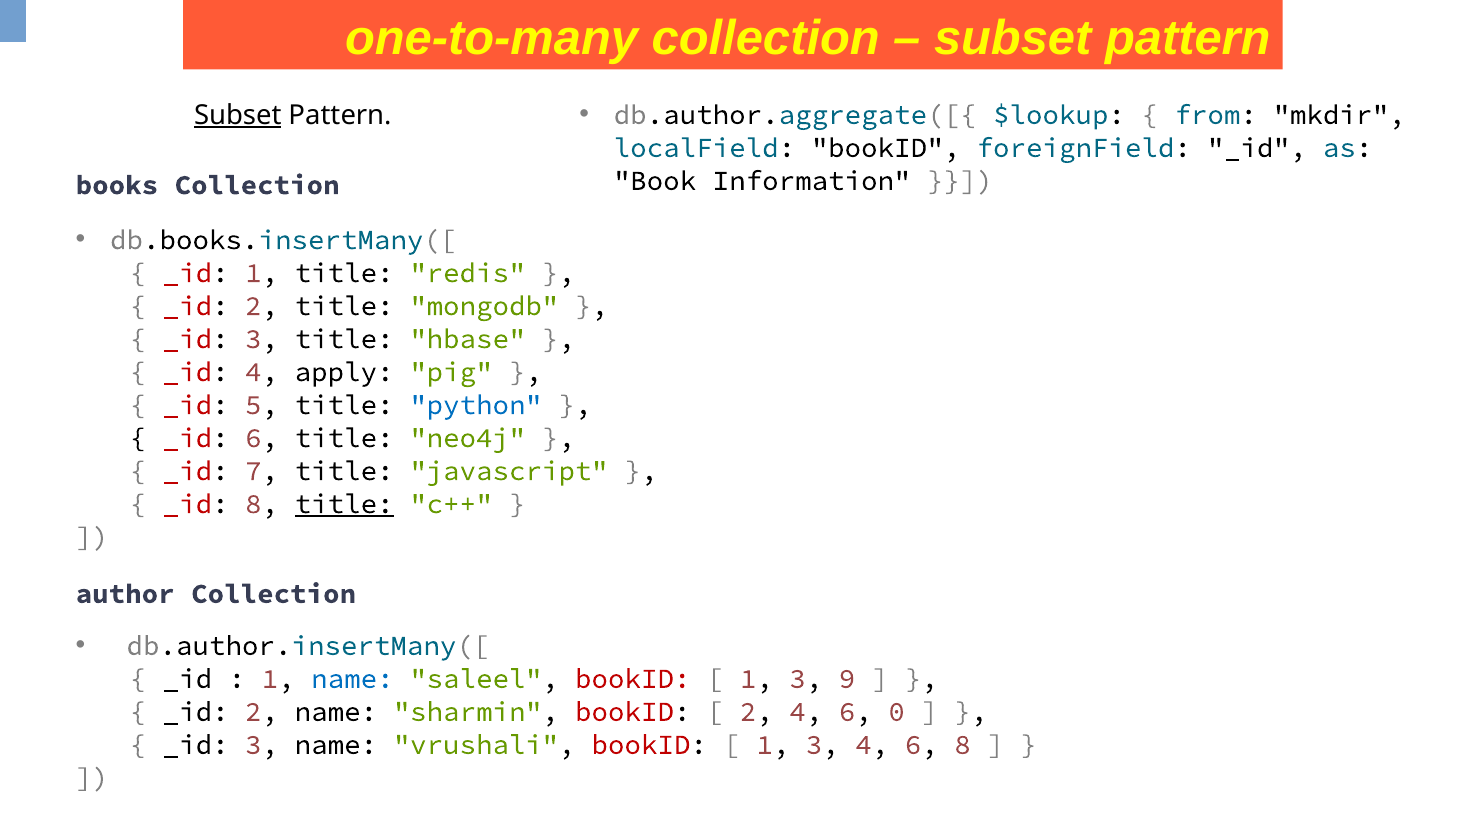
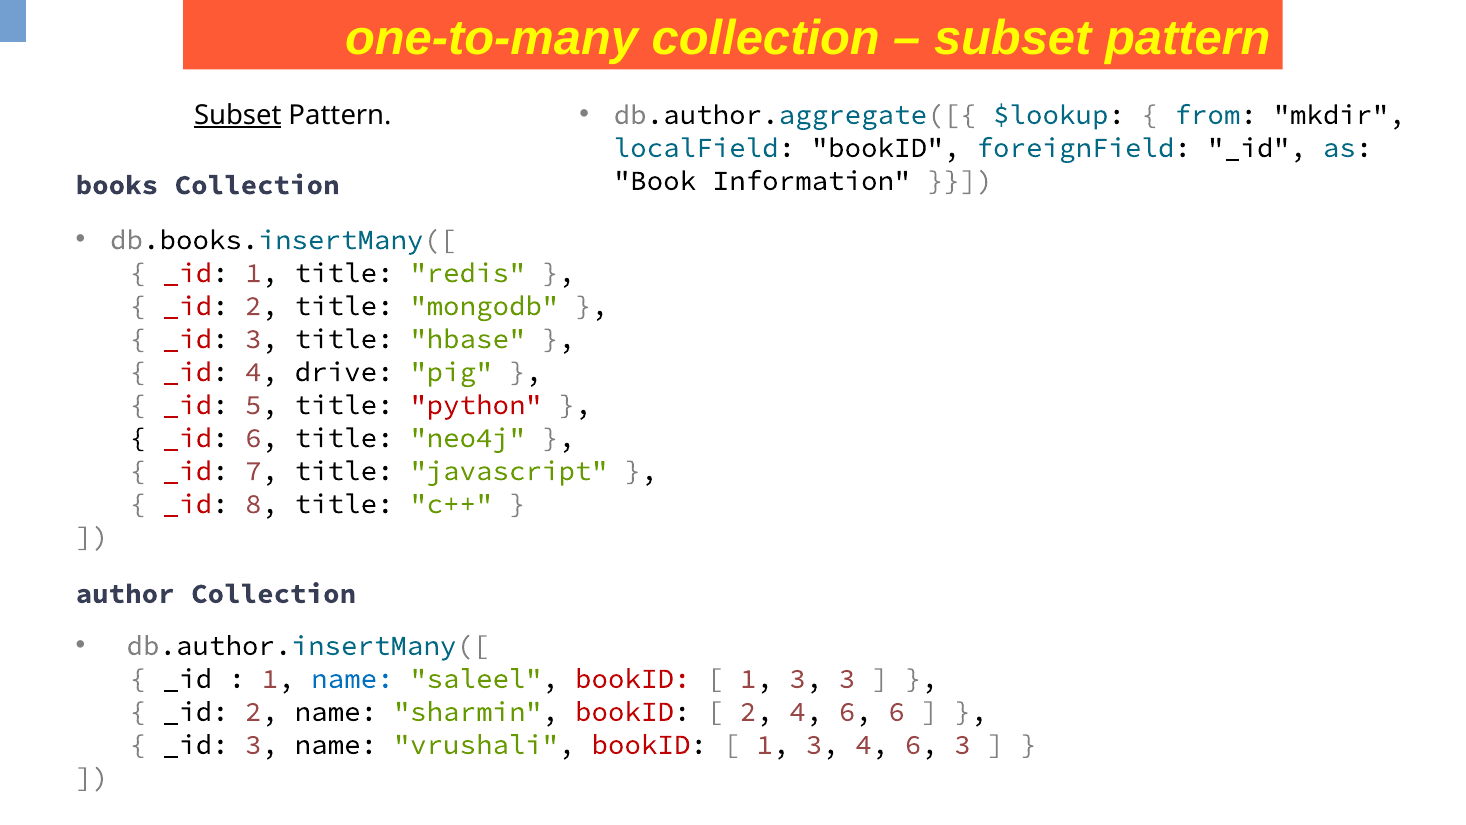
apply: apply -> drive (344, 372)
python colour: blue -> red (476, 405)
title underline: present -> none (344, 504)
3 9: 9 -> 3 (847, 678)
6 0: 0 -> 6 (897, 711)
6 8: 8 -> 3 (963, 744)
